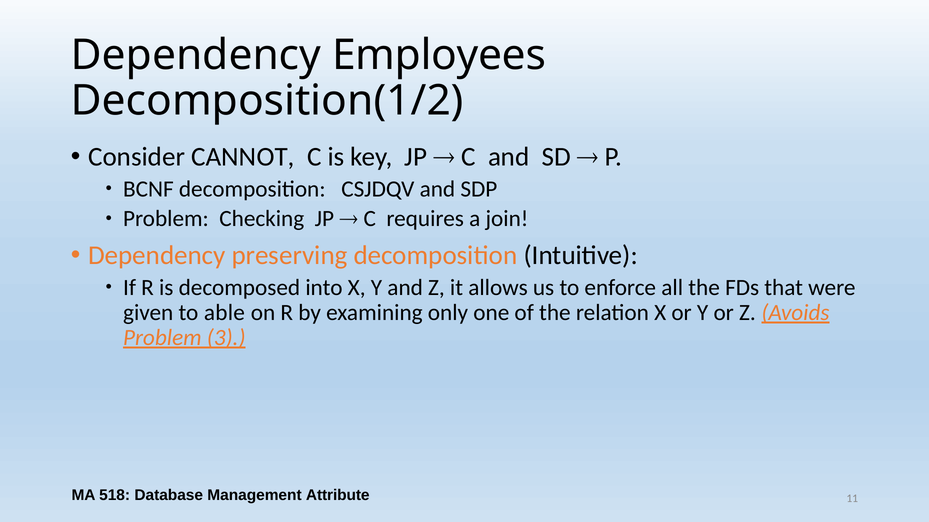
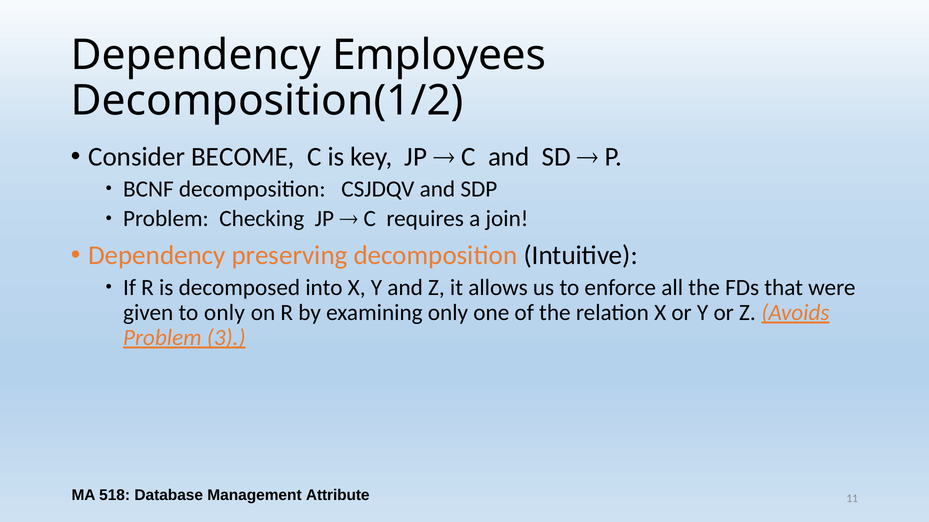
CANNOT: CANNOT -> BECOME (243, 157)
to able: able -> only (224, 313)
